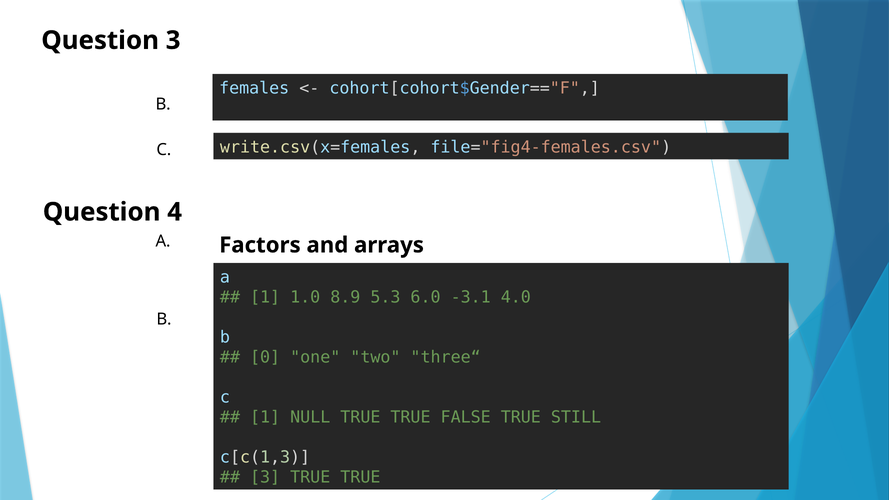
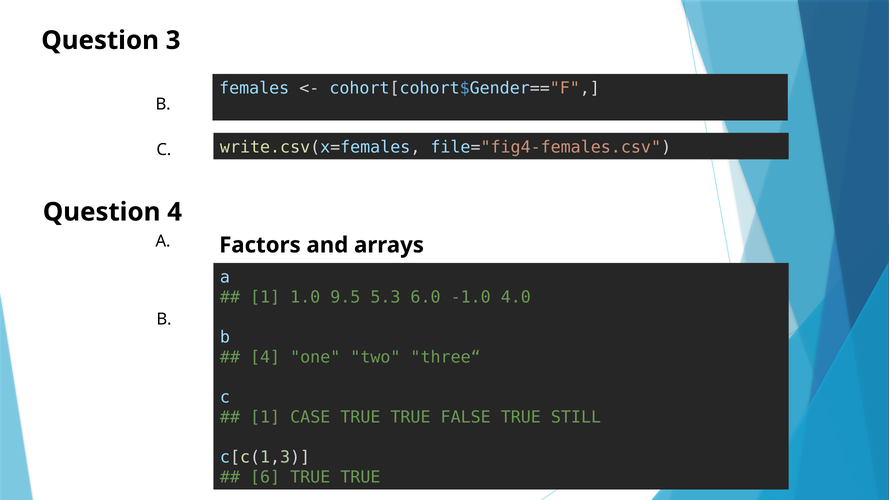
8.9: 8.9 -> 9.5 (345, 297)
-3.1: -3.1 -> -1.0 (471, 297)
0: 0 -> 4 (265, 357)
NULL: NULL -> CASE (310, 417)
3: 3 -> 6 (265, 477)
